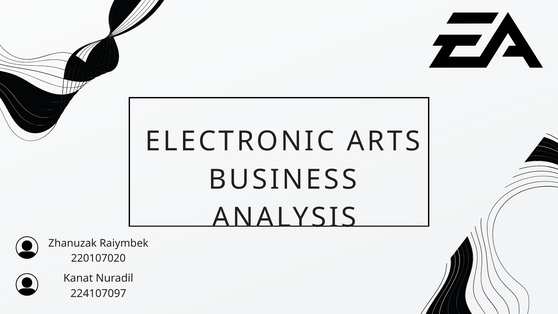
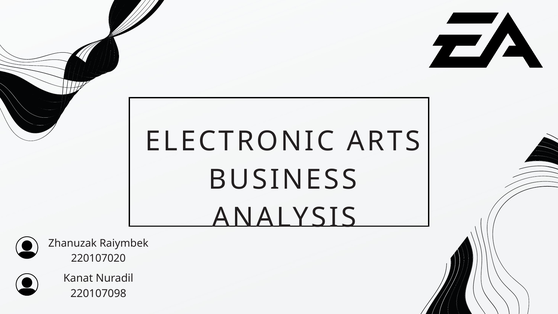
224107097: 224107097 -> 220107098 (98, 294)
